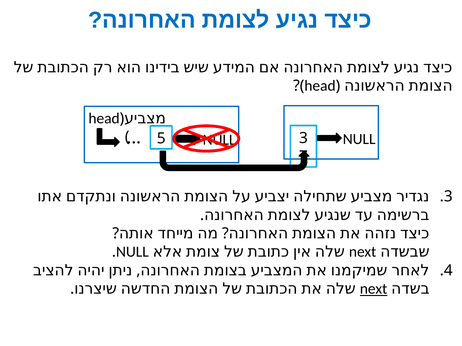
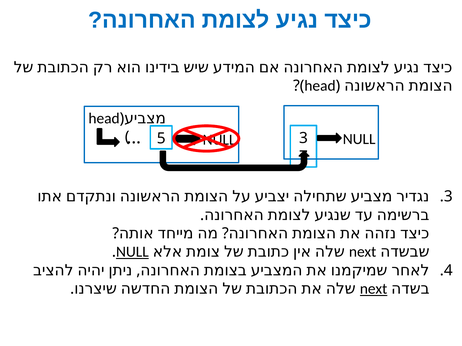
NULL underline: none -> present (132, 252)
